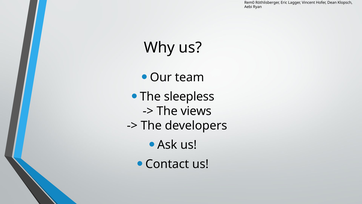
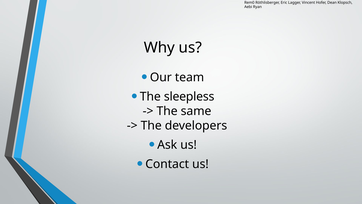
views: views -> same (196, 111)
